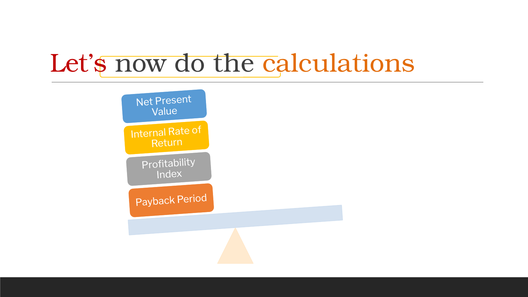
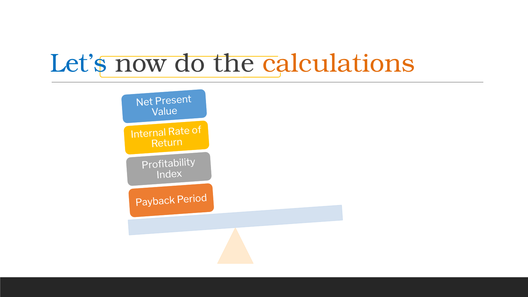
Let’s colour: red -> blue (79, 63)
